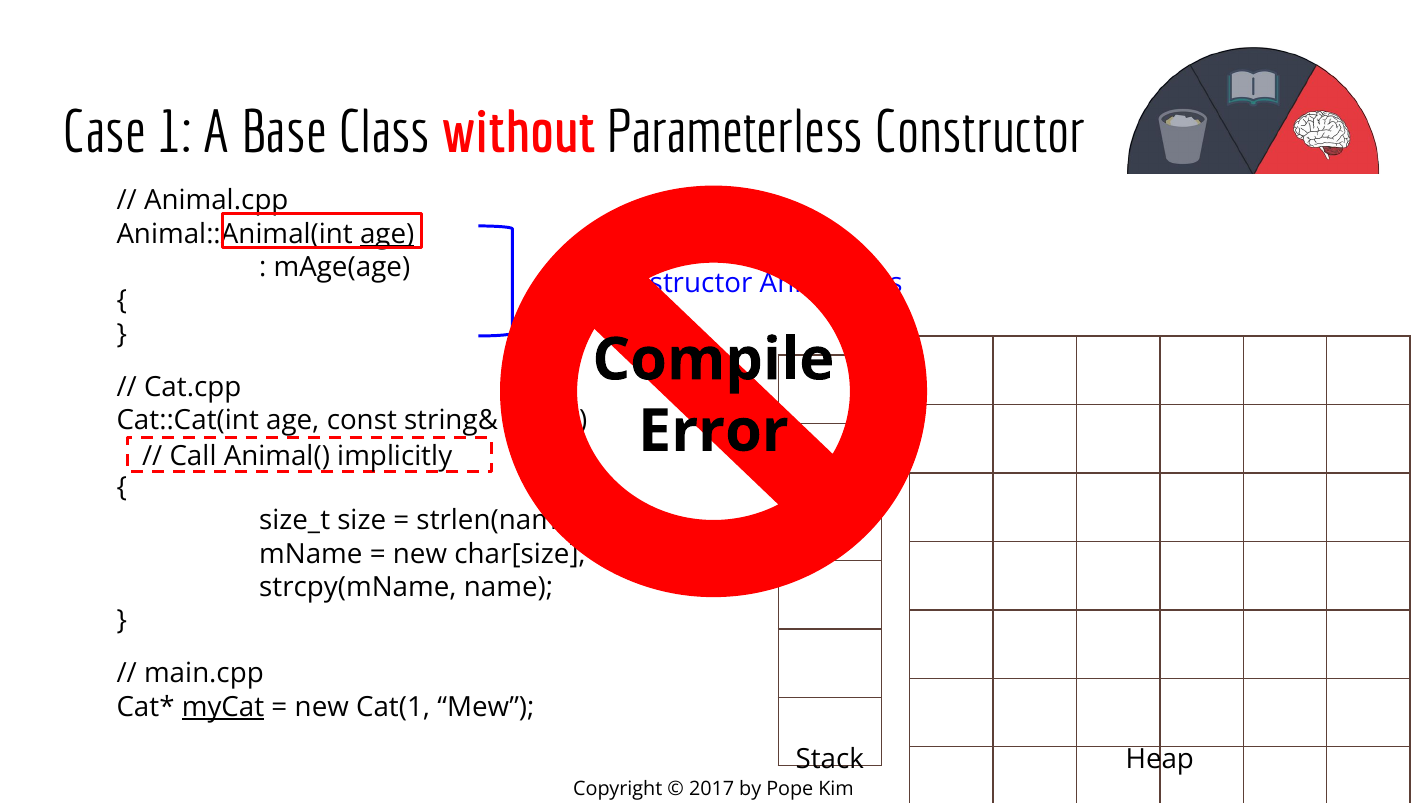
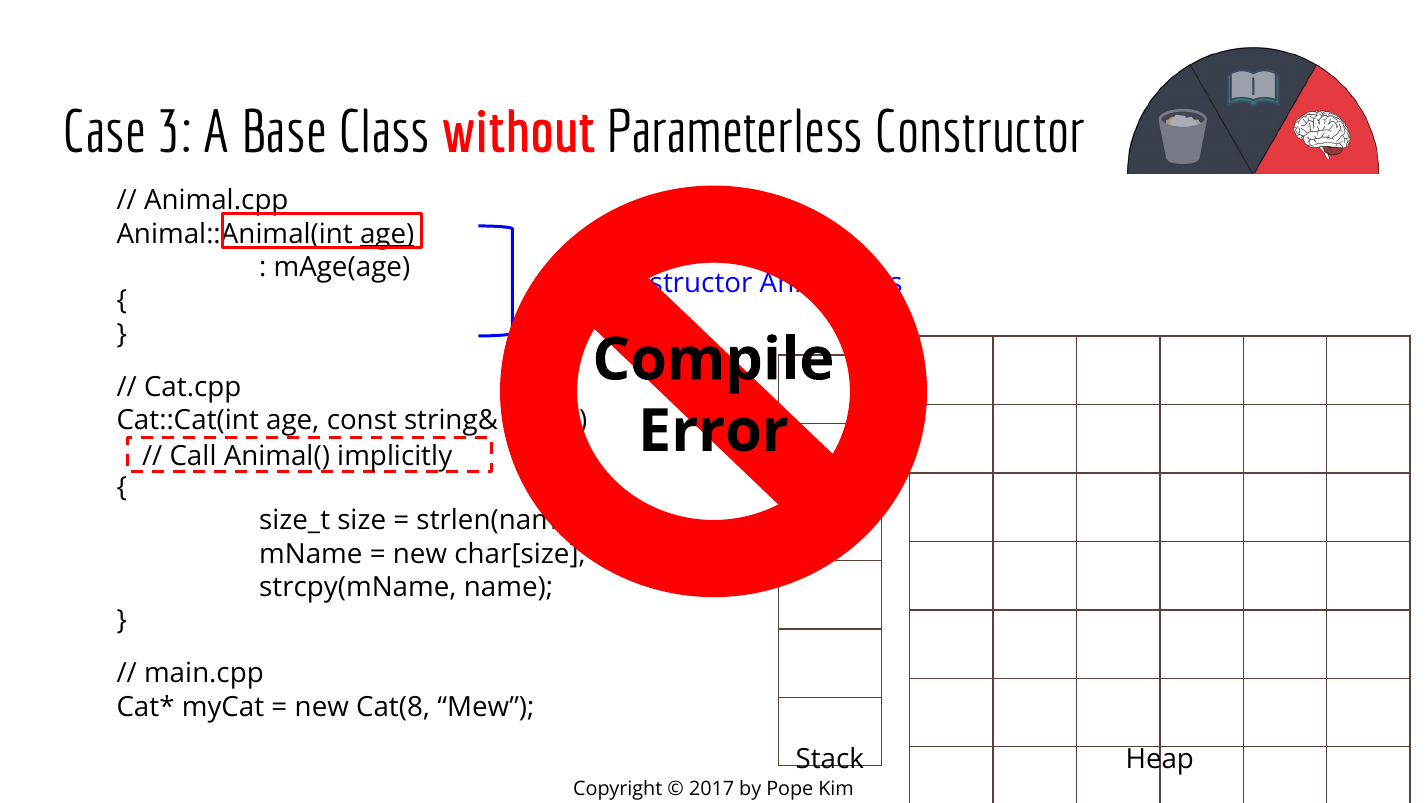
Case 1: 1 -> 3 (175, 133)
myCat underline: present -> none (223, 707)
Cat(1: Cat(1 -> Cat(8 (393, 707)
